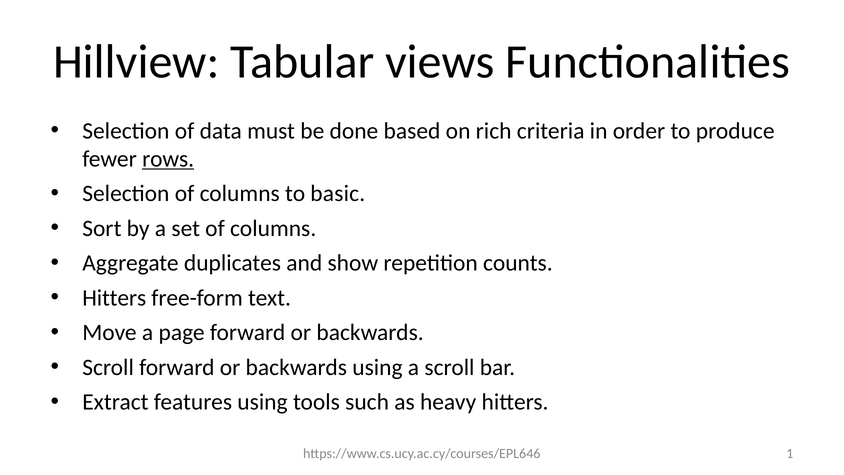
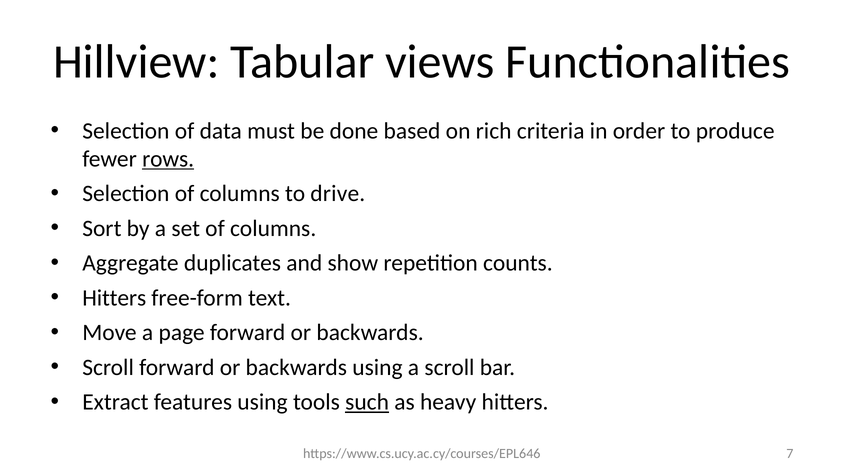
basic: basic -> drive (338, 194)
such underline: none -> present (367, 402)
1: 1 -> 7 (790, 453)
